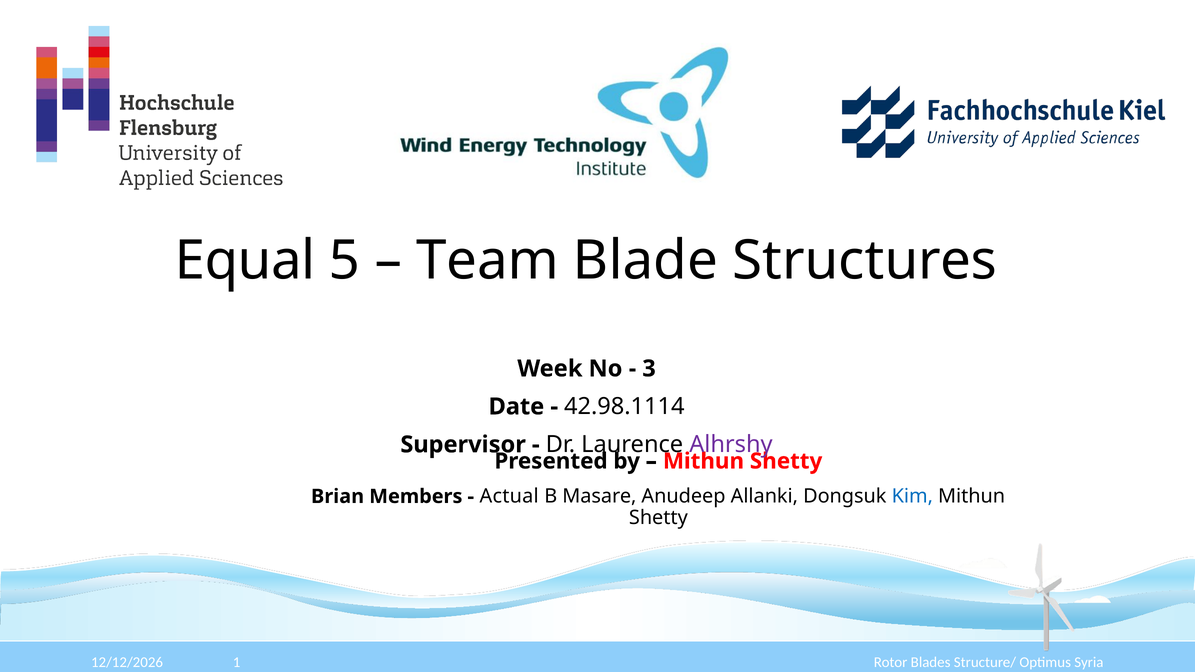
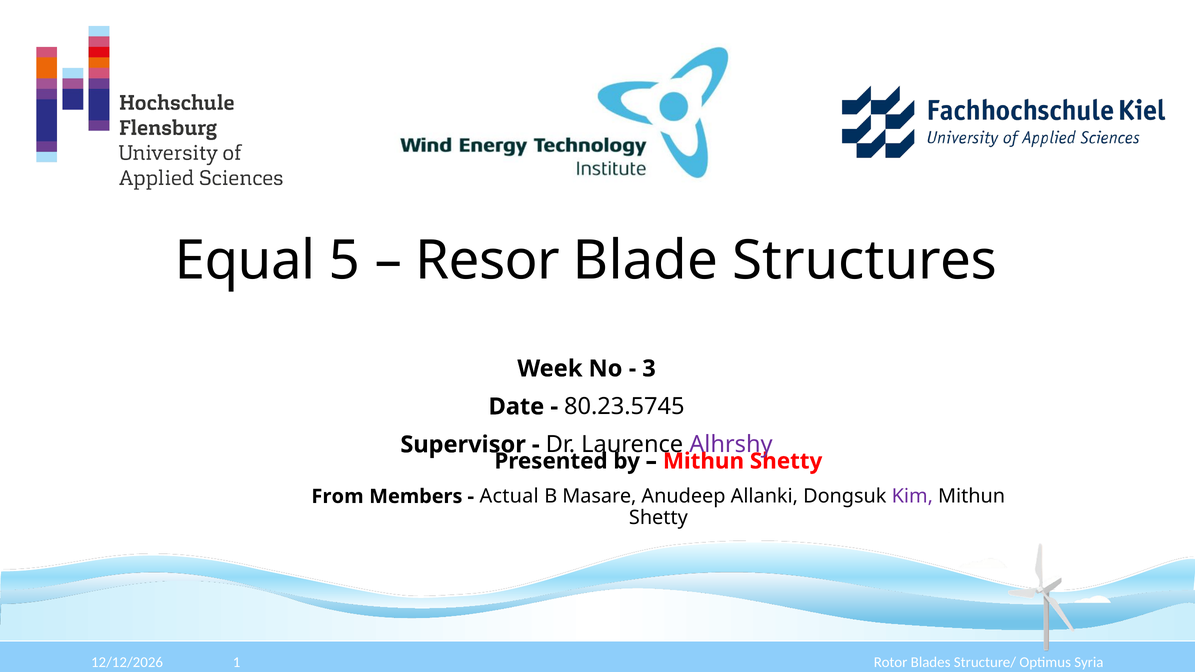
Team: Team -> Resor (488, 261)
42.98.1114: 42.98.1114 -> 80.23.5745 (624, 407)
Brian: Brian -> From (338, 497)
Kim colour: blue -> purple (912, 497)
